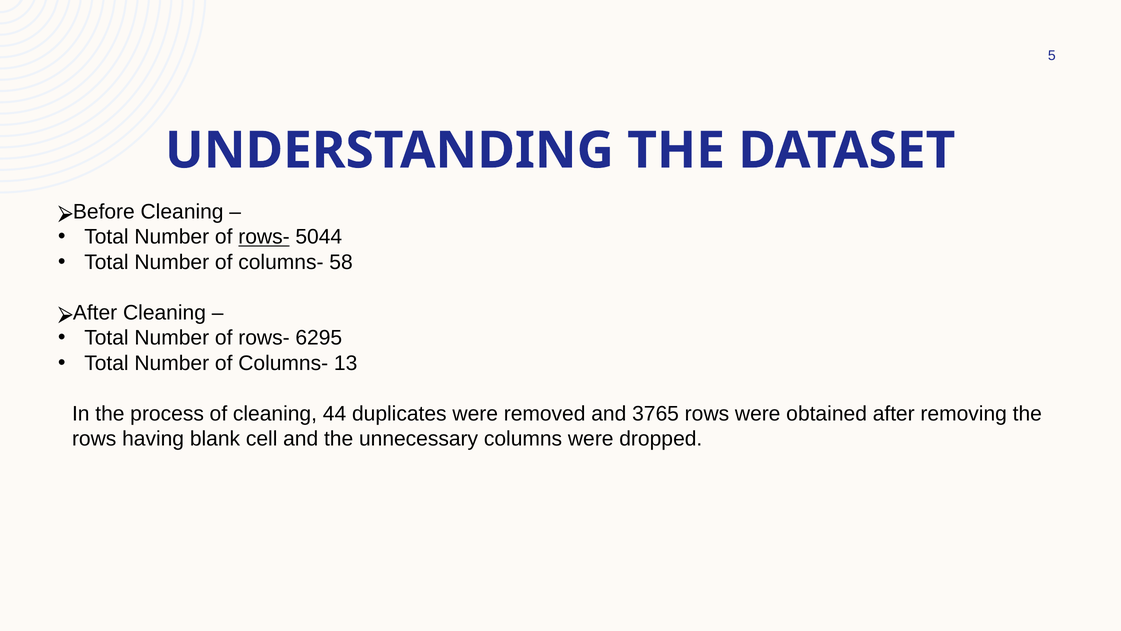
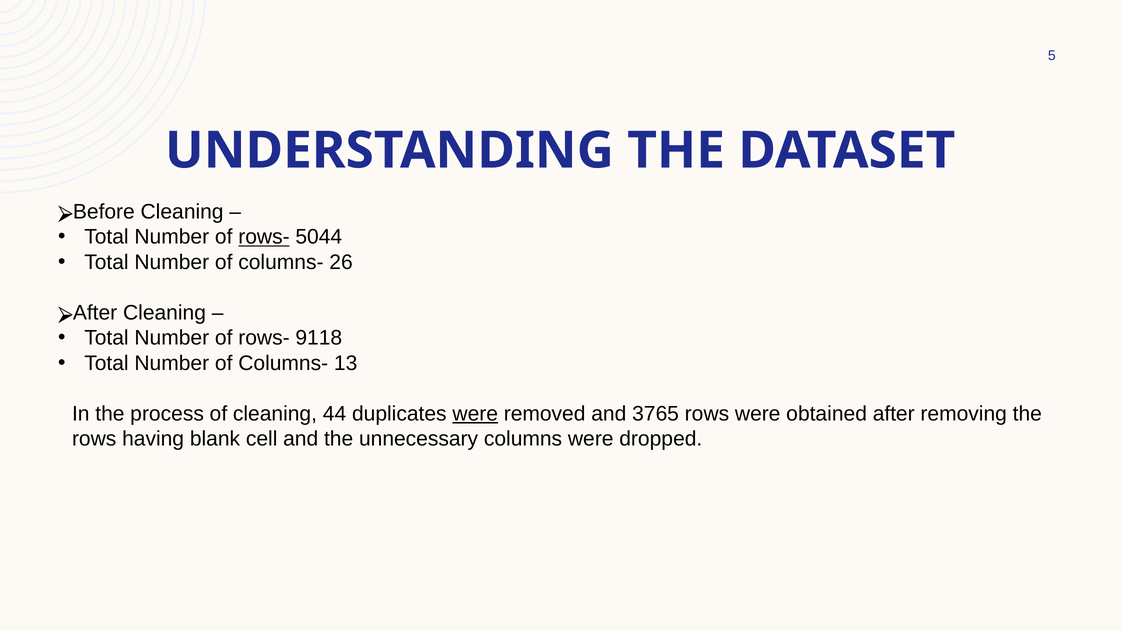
58: 58 -> 26 (341, 262)
6295: 6295 -> 9118 (319, 338)
were underline: none -> present (475, 413)
